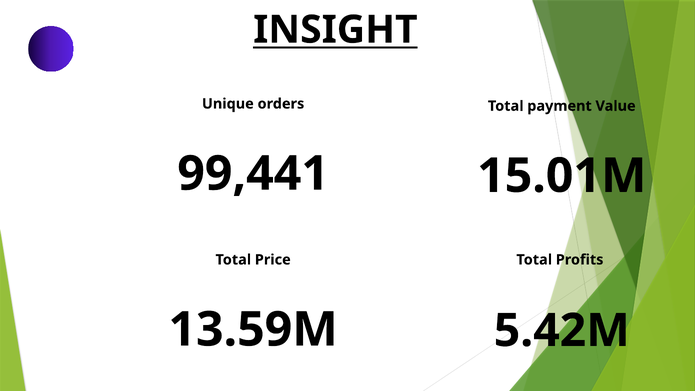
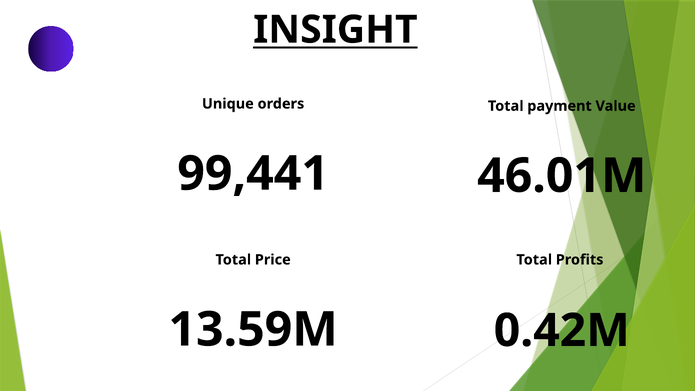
15.01M: 15.01M -> 46.01M (562, 176)
5.42M: 5.42M -> 0.42M (562, 331)
